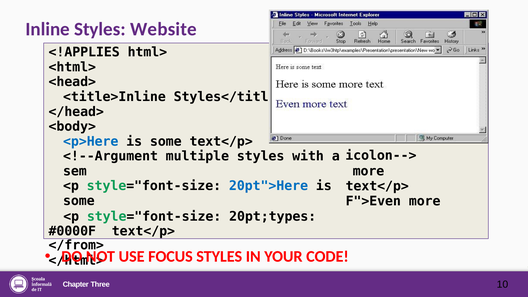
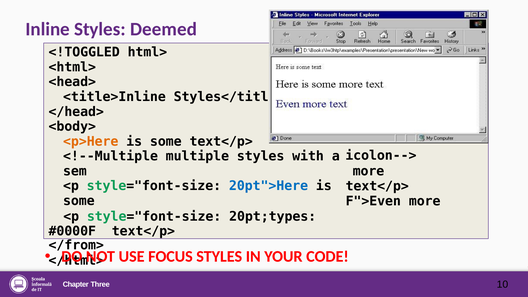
Website: Website -> Deemed (164, 29)
<!APPLIES: <!APPLIES -> <!TOGGLED (84, 52)
<p>Here colour: blue -> orange (91, 141)
<!--Argument: <!--Argument -> <!--Multiple (111, 156)
